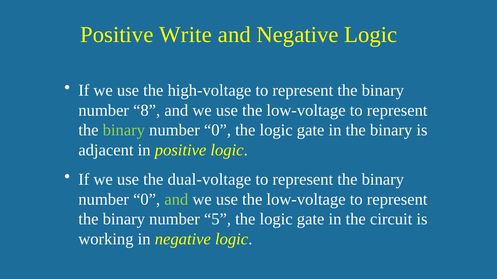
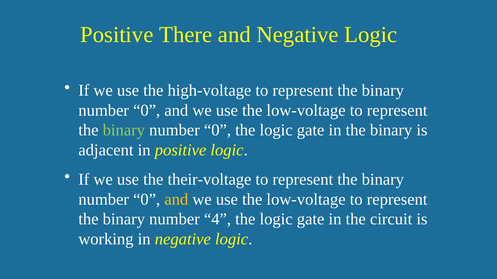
Write: Write -> There (186, 35)
8: 8 -> 0 (147, 111)
dual-voltage: dual-voltage -> their-voltage (209, 180)
and colour: light green -> yellow (176, 200)
5: 5 -> 4 (217, 220)
